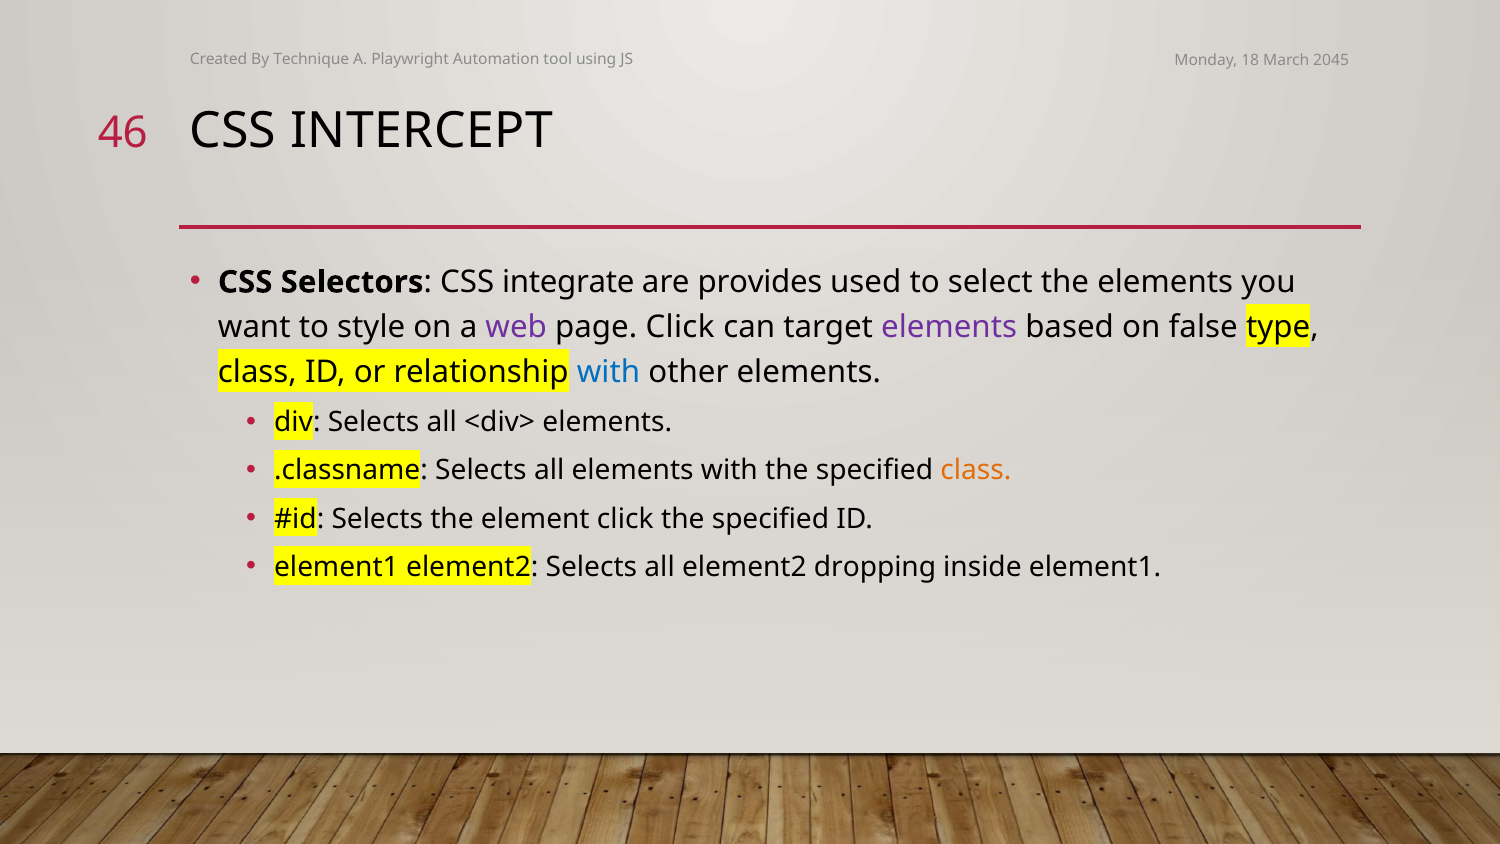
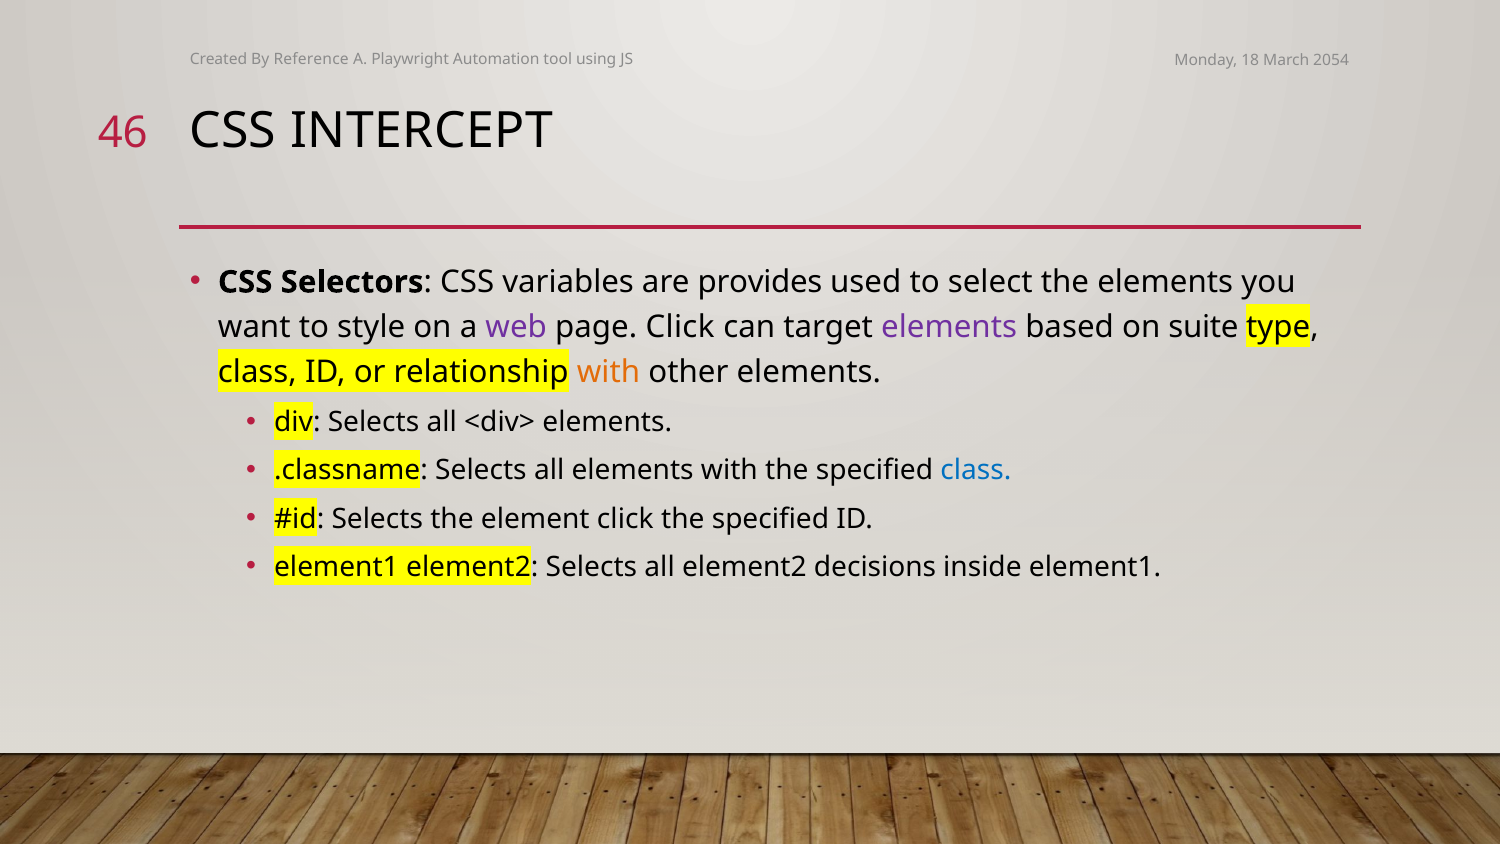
Technique: Technique -> Reference (311, 59)
2045: 2045 -> 2054 (1331, 61)
integrate: integrate -> variables (568, 282)
false: false -> suite (1203, 327)
with colour: blue -> orange (609, 372)
class colour: orange -> blue (976, 470)
dropping: dropping -> decisions (875, 567)
